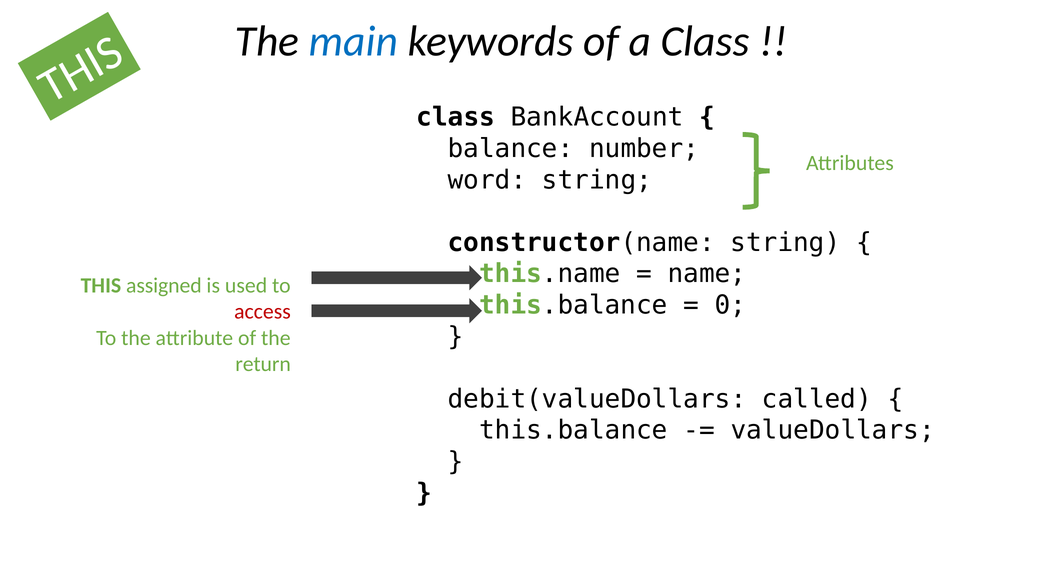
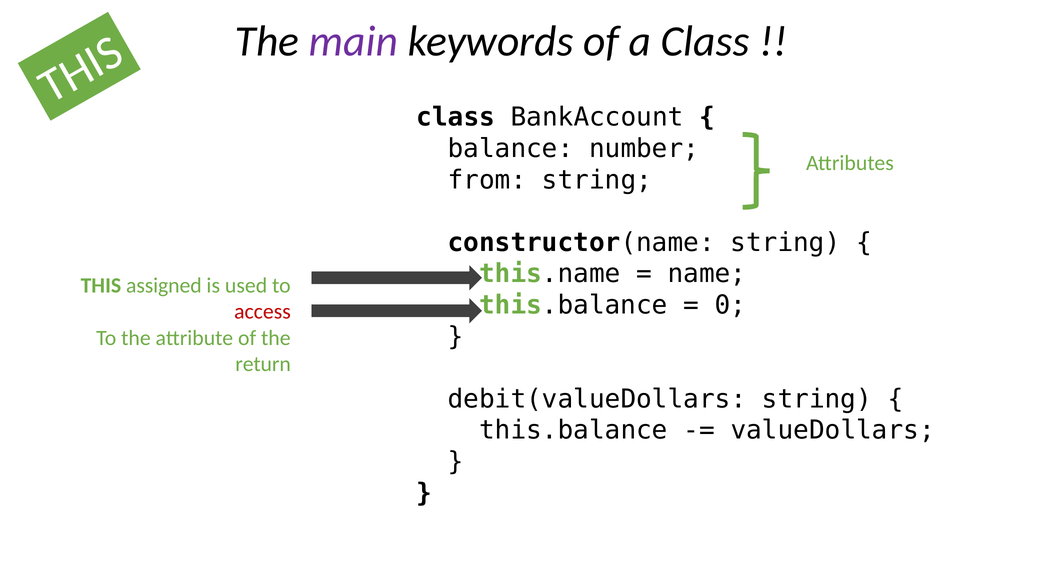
main colour: blue -> purple (353, 42)
word: word -> from (487, 180)
debit(valueDollars called: called -> string (817, 399)
